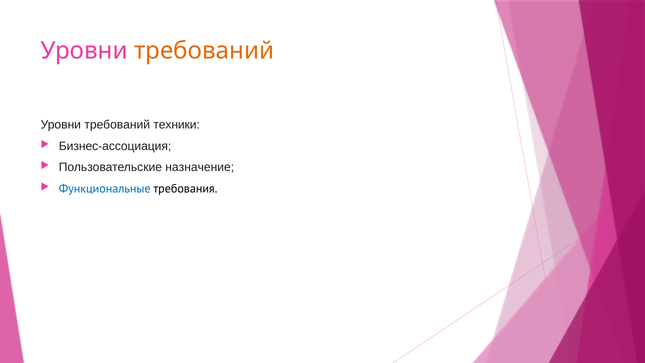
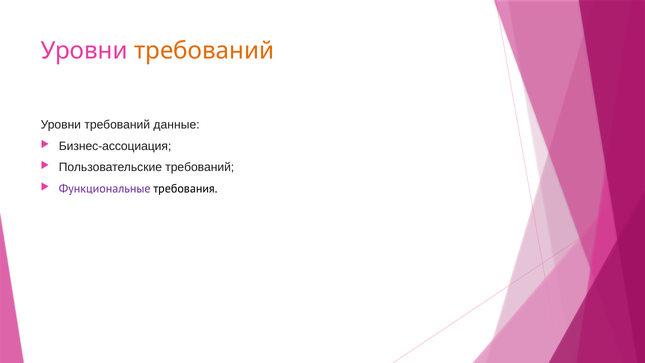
техники: техники -> данные (177, 125)
Пользовательские назначение: назначение -> требований (200, 167)
Функциональные colour: blue -> purple (105, 189)
